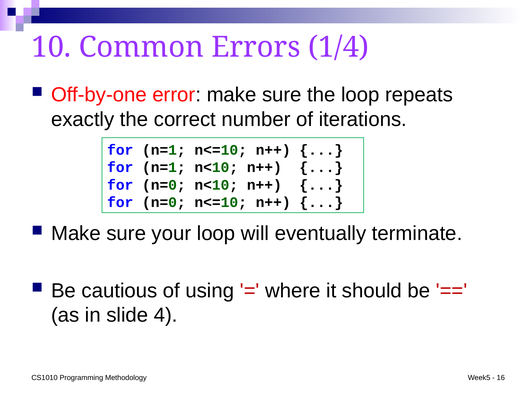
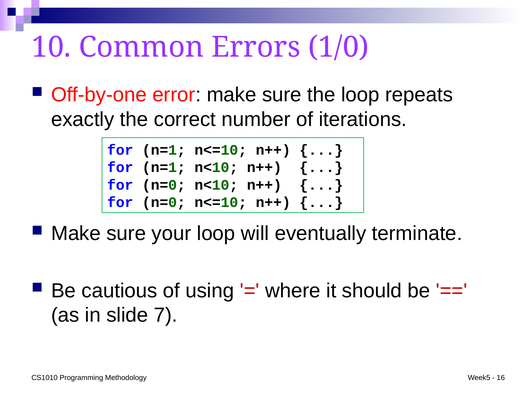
1/4: 1/4 -> 1/0 (339, 47)
4: 4 -> 7 (166, 315)
